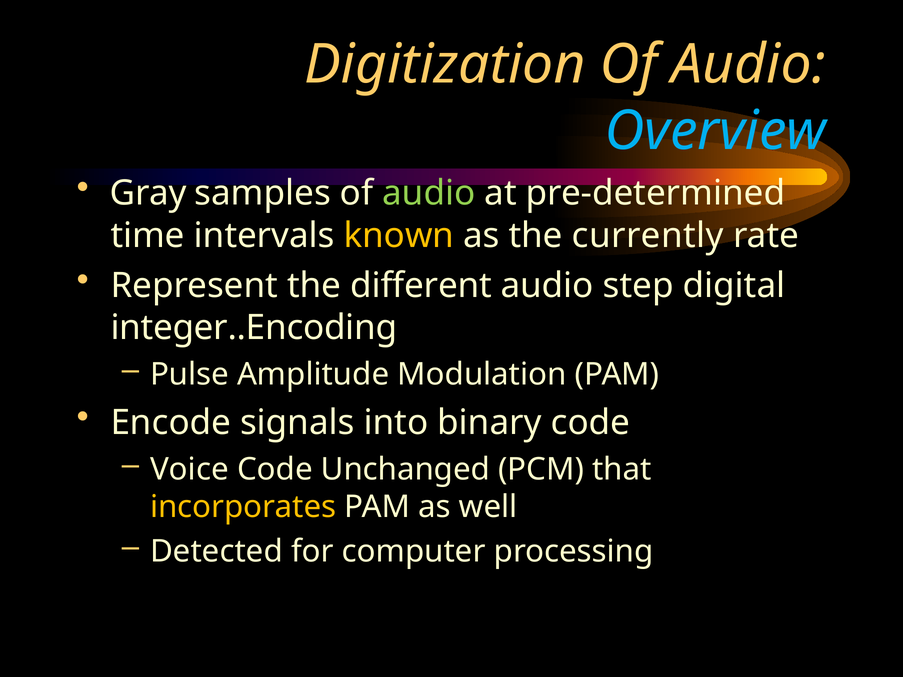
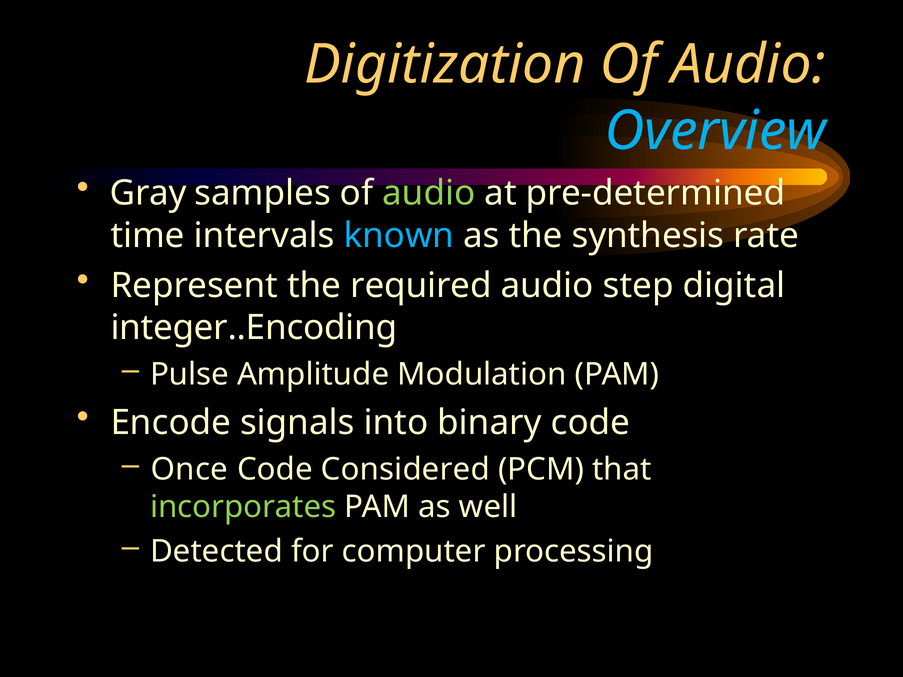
known colour: yellow -> light blue (399, 236)
currently: currently -> synthesis (648, 236)
different: different -> required (421, 286)
Voice: Voice -> Once (189, 470)
Unchanged: Unchanged -> Considered (405, 470)
incorporates colour: yellow -> light green (243, 507)
